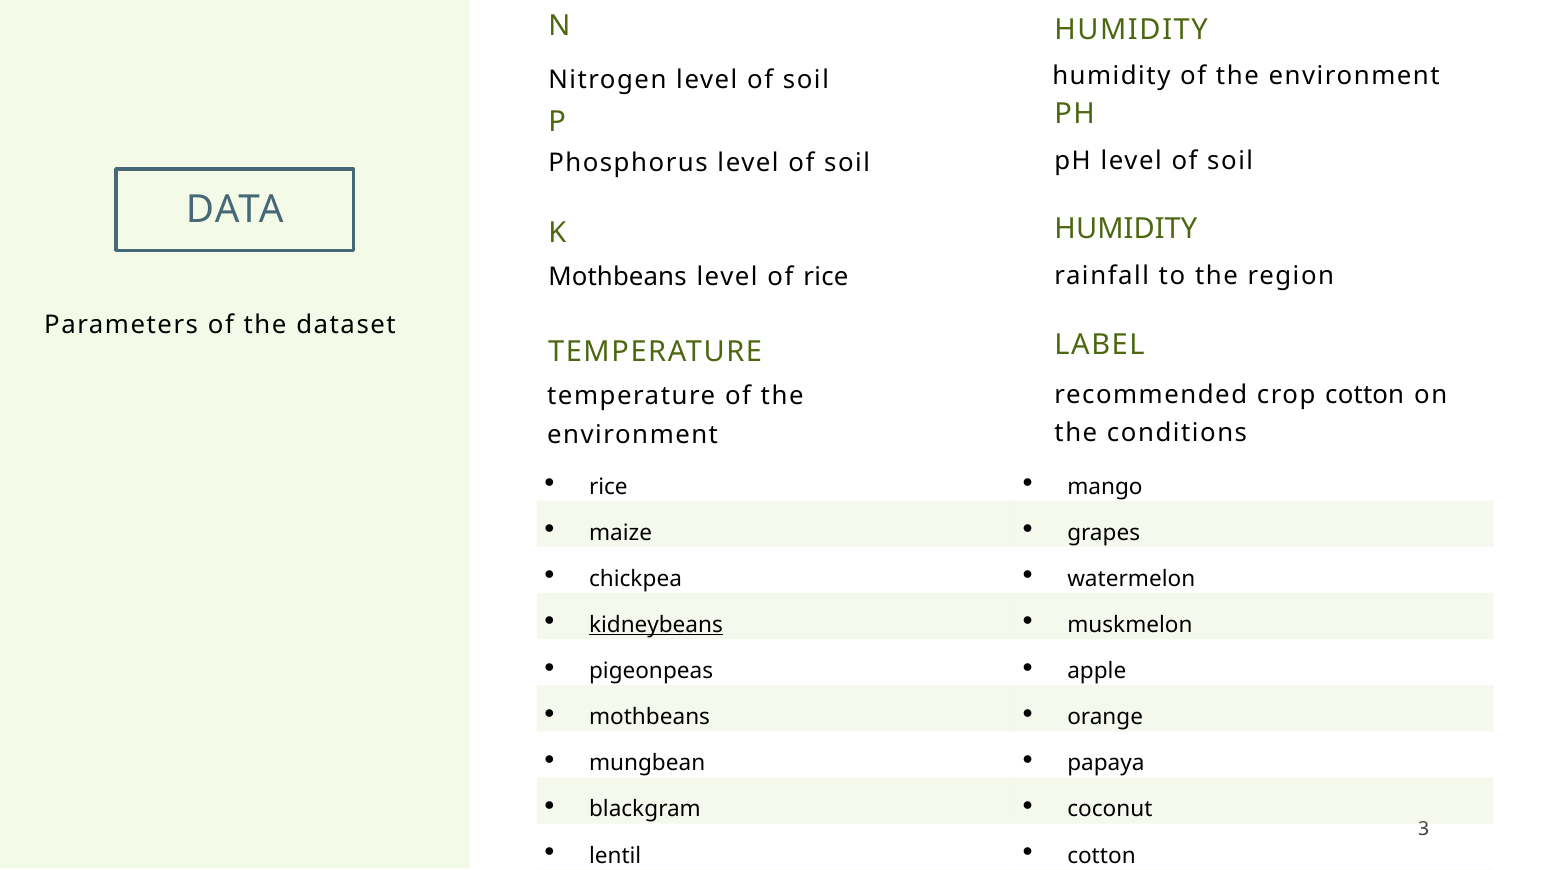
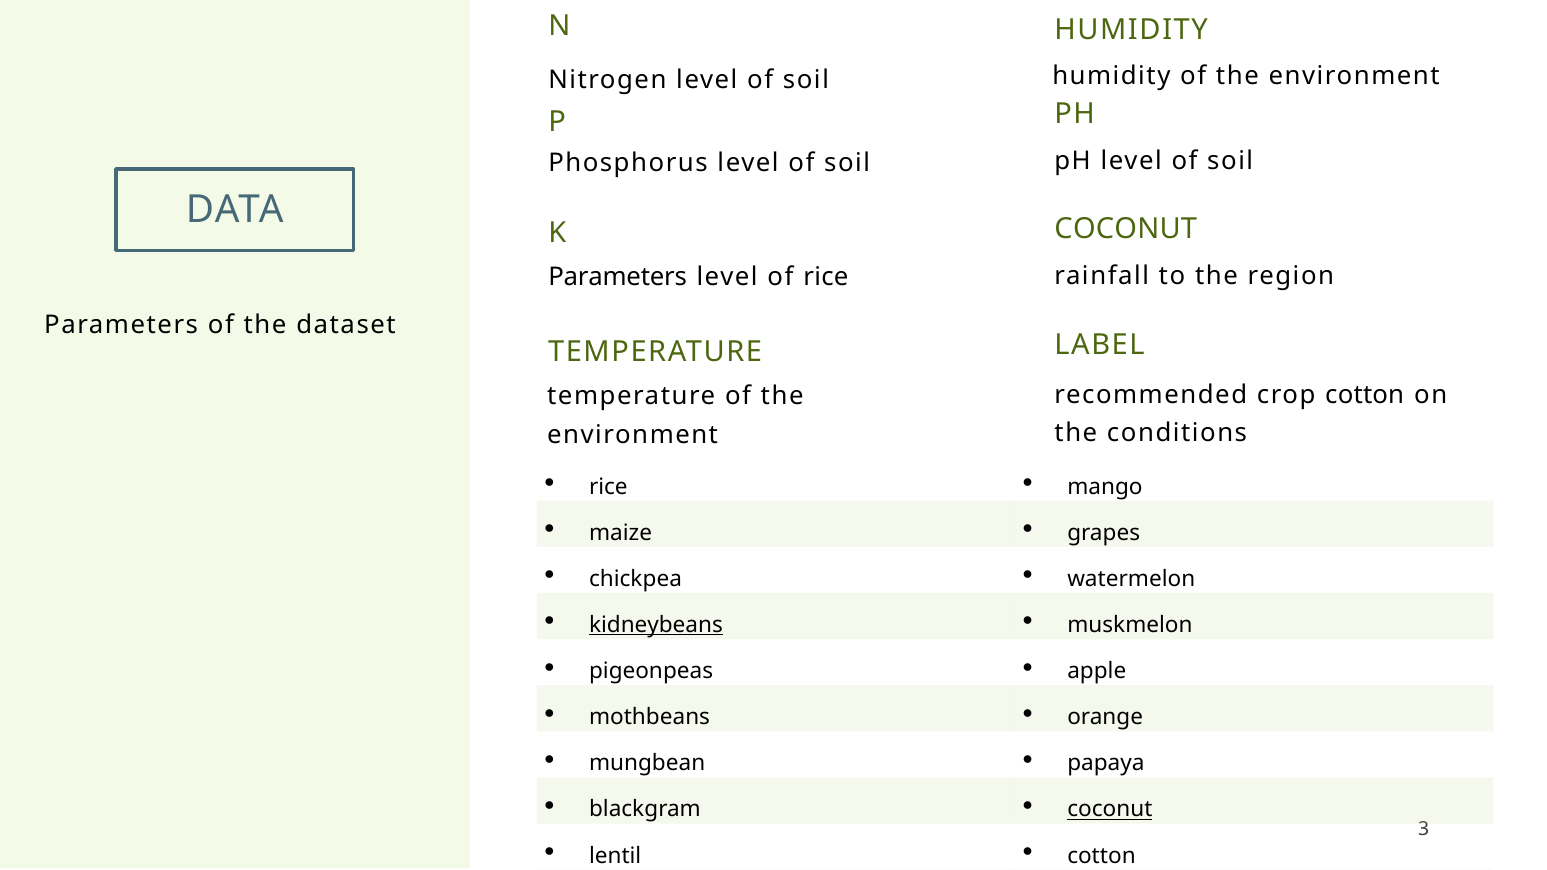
HUMIDITY: HUMIDITY -> COCONUT (1126, 229)
Mothbeans: Mothbeans -> Parameters (618, 277)
coconut underline: none -> present (1110, 810)
